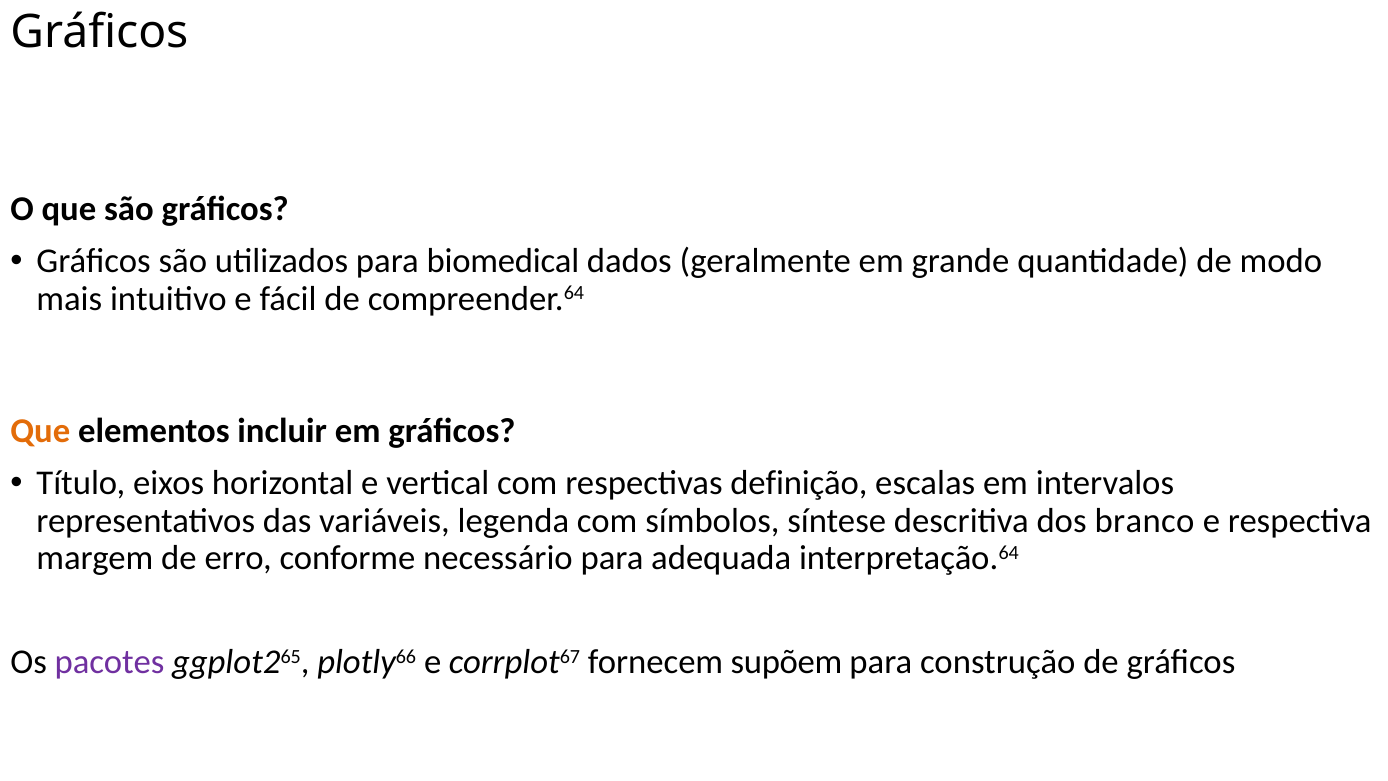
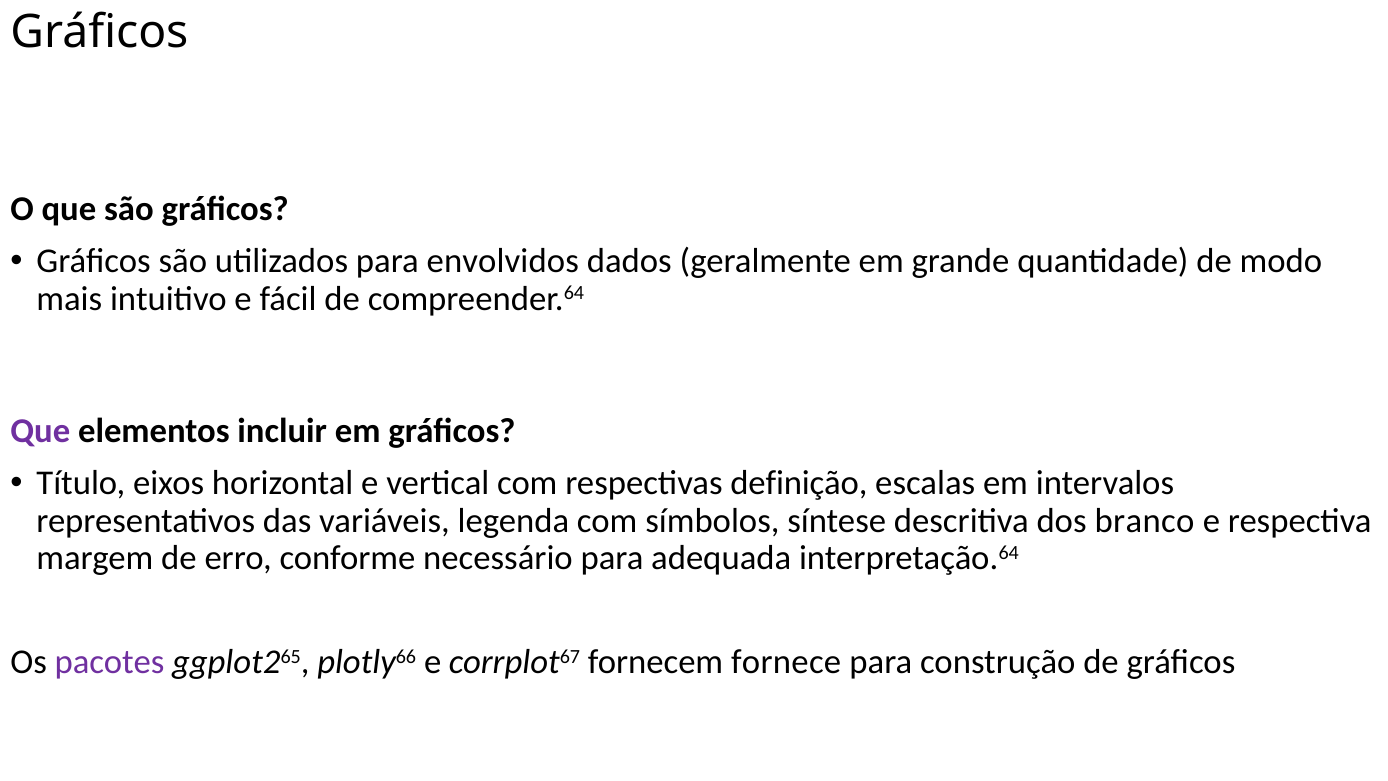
biomedical: biomedical -> envolvidos (503, 261)
Que colour: orange -> purple (40, 431)
fornecem supõem: supõem -> fornece (786, 662)
